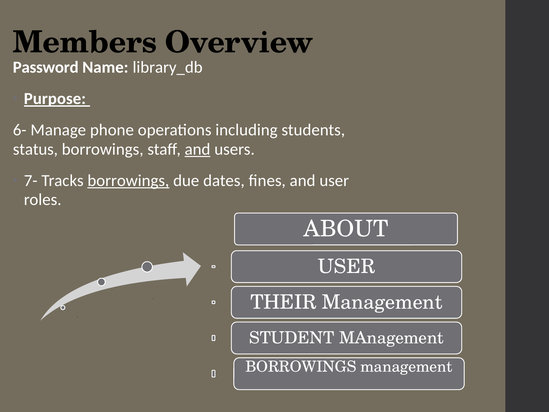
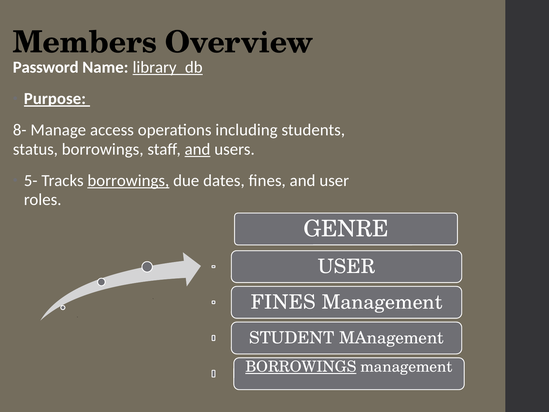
library_db underline: none -> present (168, 67)
6-: 6- -> 8- (20, 130)
phone: phone -> access (112, 130)
7-: 7- -> 5- (31, 180)
ABOUT: ABOUT -> GENRE (346, 229)
THEIR: THEIR -> FINES (283, 302)
BORROWINGS underline: none -> present (301, 367)
